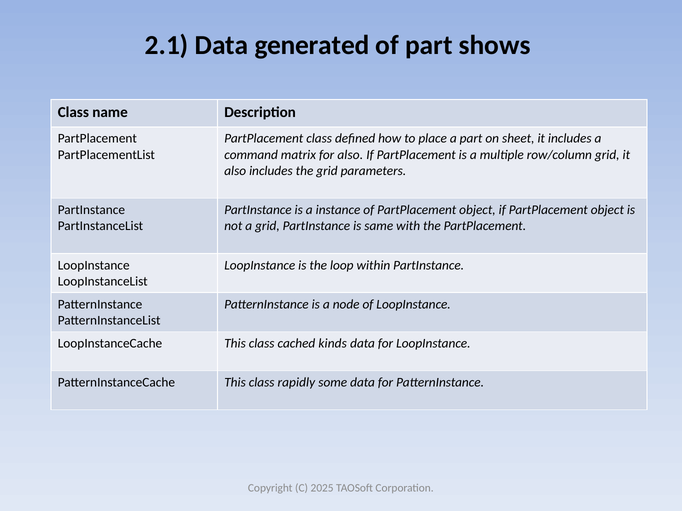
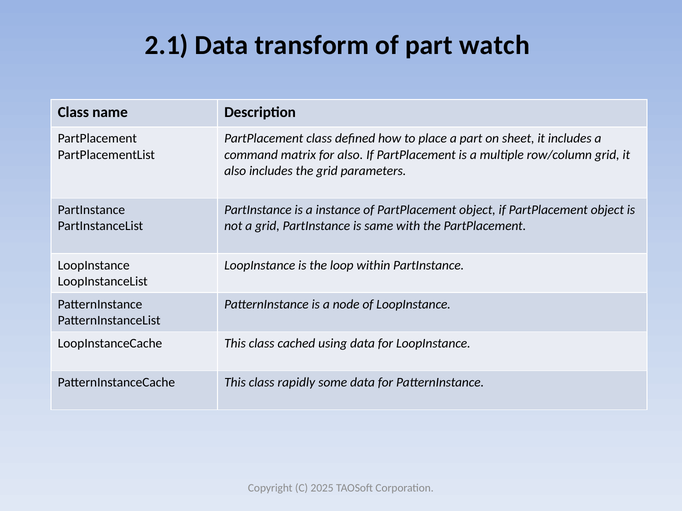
generated: generated -> transform (312, 45)
shows: shows -> watch (494, 45)
kinds: kinds -> using (333, 344)
